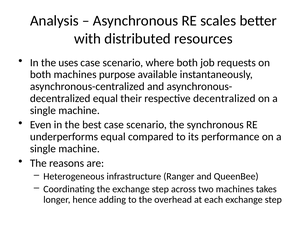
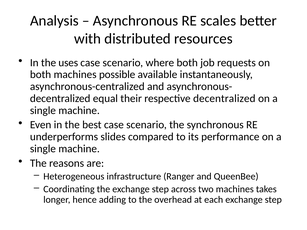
purpose: purpose -> possible (117, 75)
underperforms equal: equal -> slides (113, 137)
